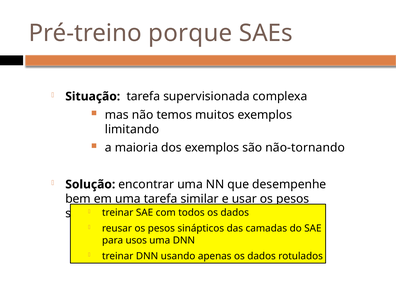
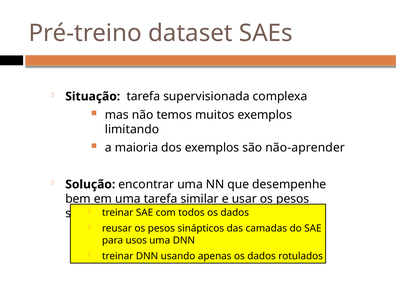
porque: porque -> dataset (190, 33)
não-tornando: não-tornando -> não-aprender (305, 148)
